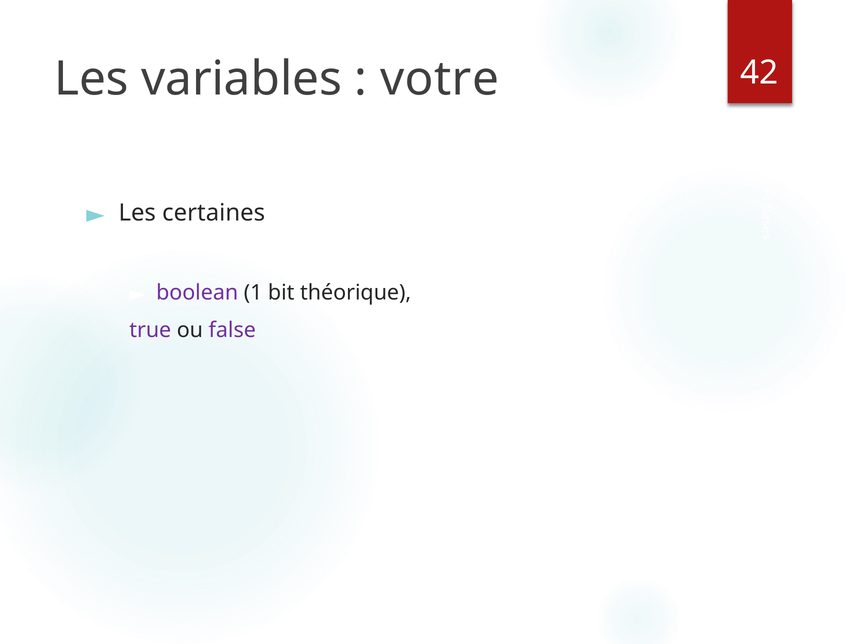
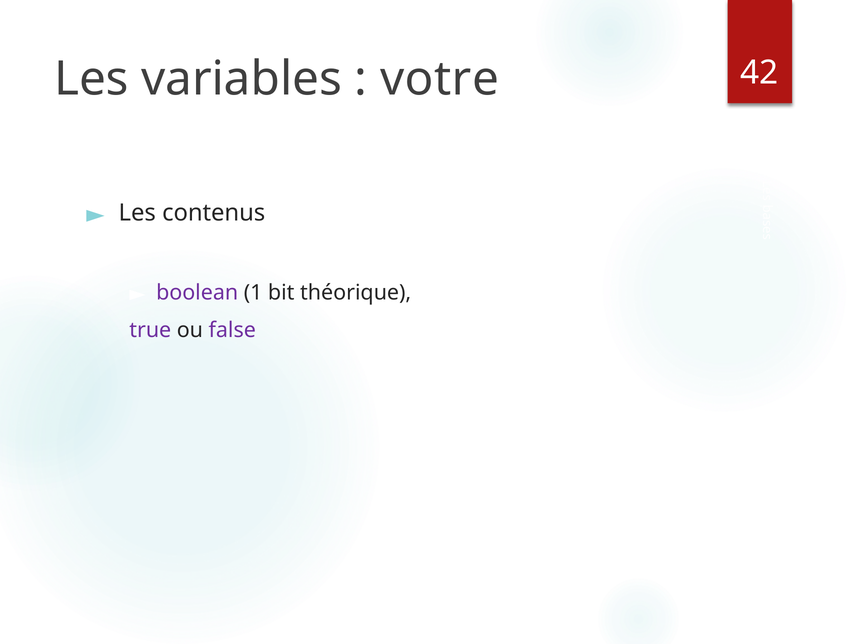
certaines: certaines -> contenus (214, 213)
